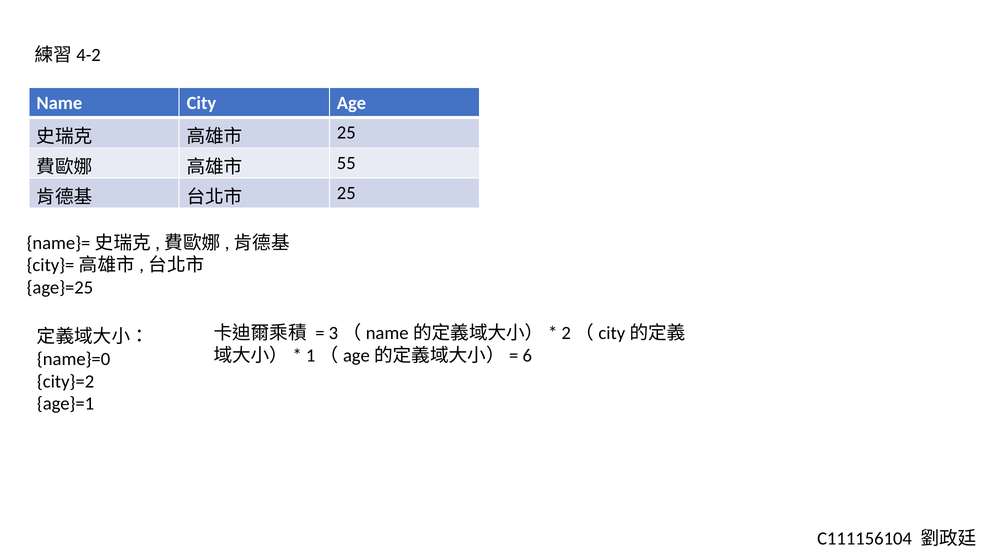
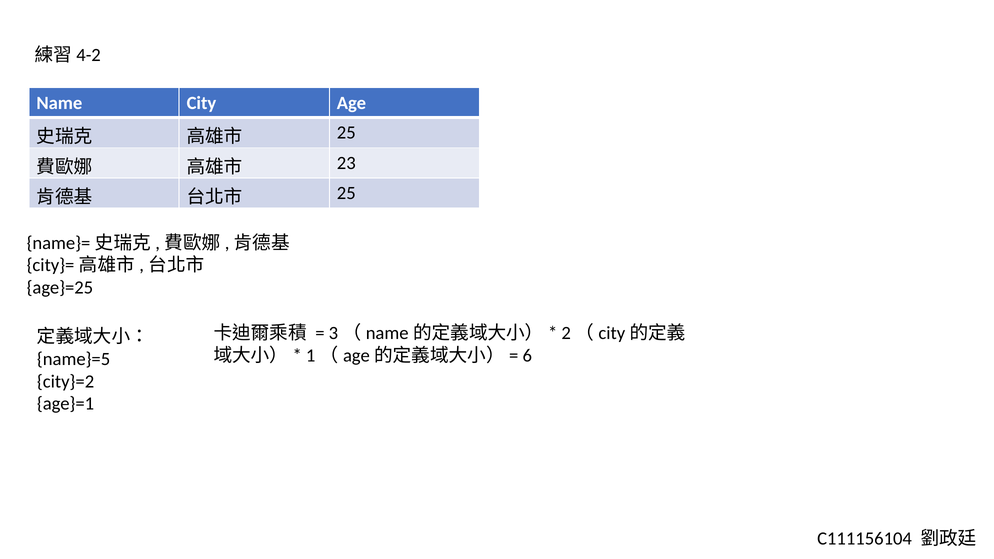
55: 55 -> 23 (346, 163)
name}=0: name}=0 -> name}=5 (74, 359)
